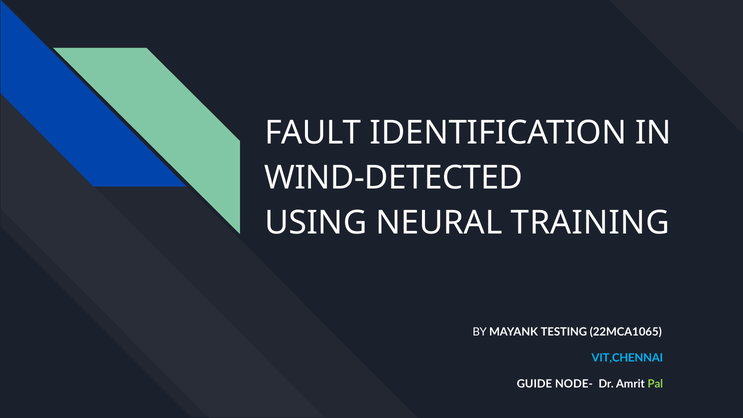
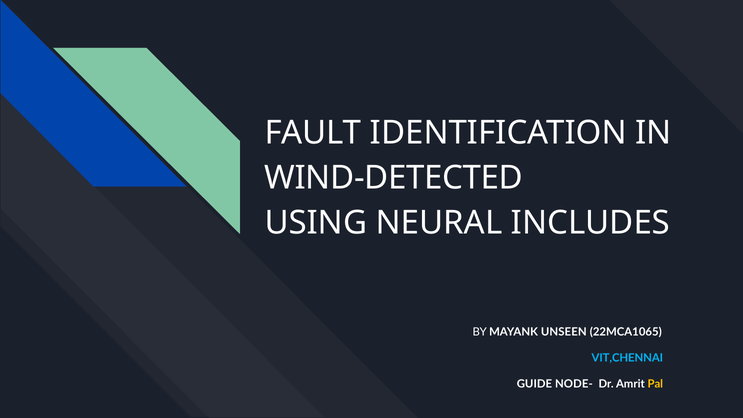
TRAINING: TRAINING -> INCLUDES (590, 223)
TESTING: TESTING -> UNSEEN (564, 332)
Pal colour: light green -> yellow (655, 384)
